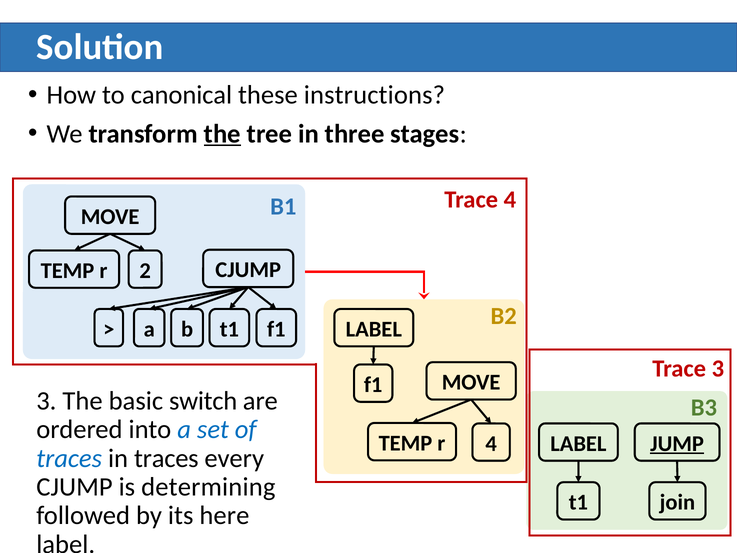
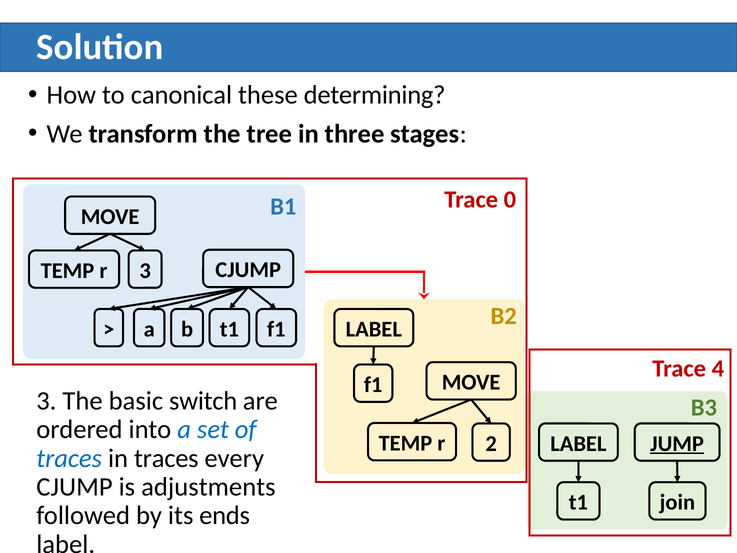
instructions: instructions -> determining (375, 95)
the underline: present -> none (222, 134)
Trace 4: 4 -> 0 (510, 200)
r 2: 2 -> 3 (145, 271)
Trace 3: 3 -> 4 (718, 369)
r 4: 4 -> 2 (491, 443)
determining: determining -> adjustments (208, 487)
here: here -> ends (225, 515)
